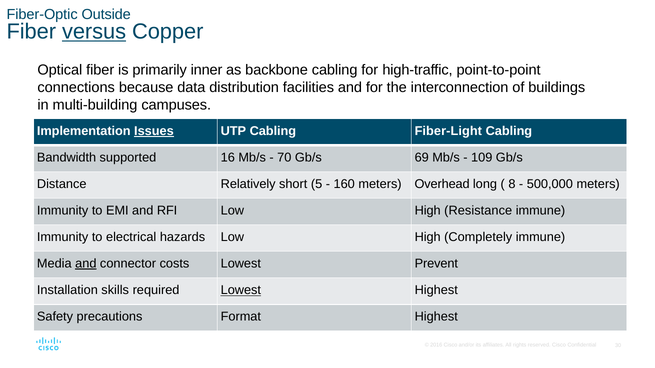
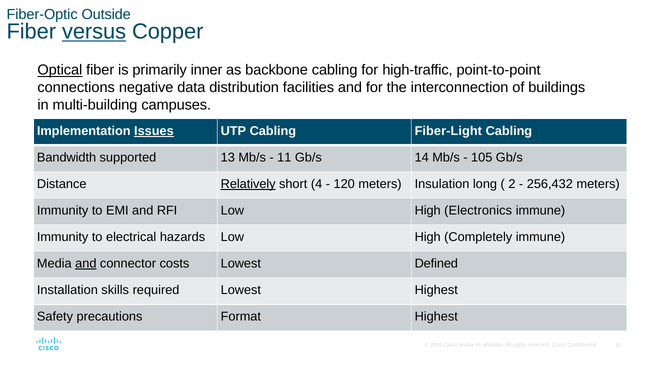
Optical underline: none -> present (60, 70)
because: because -> negative (146, 88)
16: 16 -> 13 (228, 158)
70: 70 -> 11 (284, 158)
69: 69 -> 14 (422, 158)
109: 109 -> 105 (482, 158)
Relatively underline: none -> present (248, 184)
5: 5 -> 4 (317, 184)
160: 160 -> 120 (344, 184)
Overhead: Overhead -> Insulation (442, 184)
8: 8 -> 2 (512, 184)
500,000: 500,000 -> 256,432 (550, 184)
Resistance: Resistance -> Electronics (478, 211)
Prevent: Prevent -> Defined (436, 264)
Lowest underline: present -> none (241, 291)
